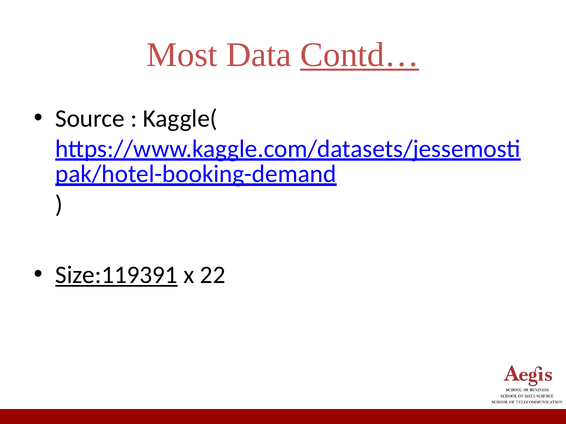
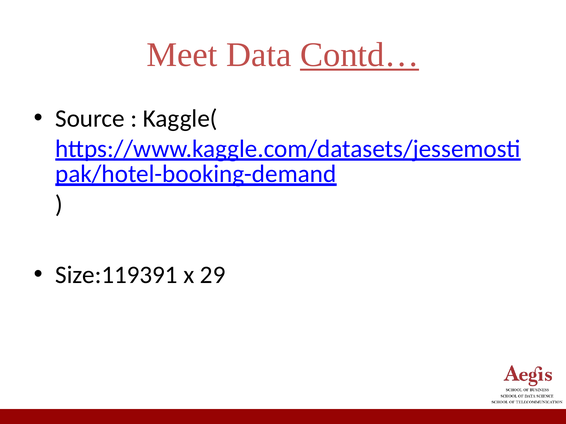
Most: Most -> Meet (182, 55)
Size:119391 underline: present -> none (116, 275)
22: 22 -> 29 (213, 275)
